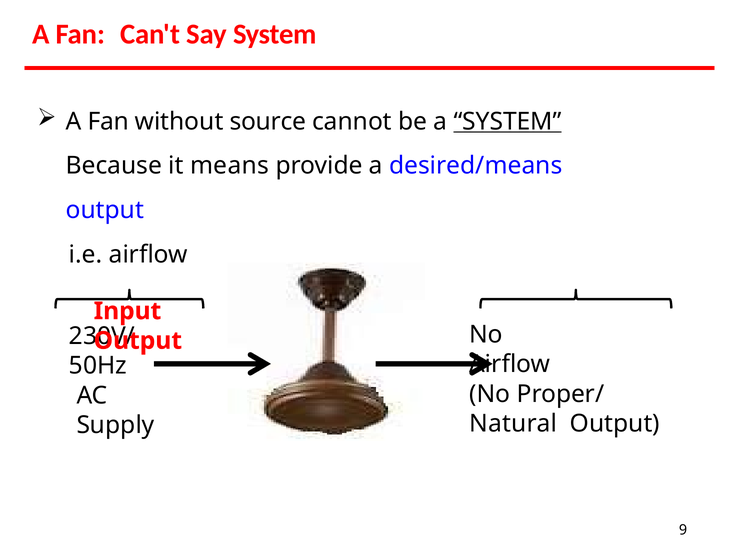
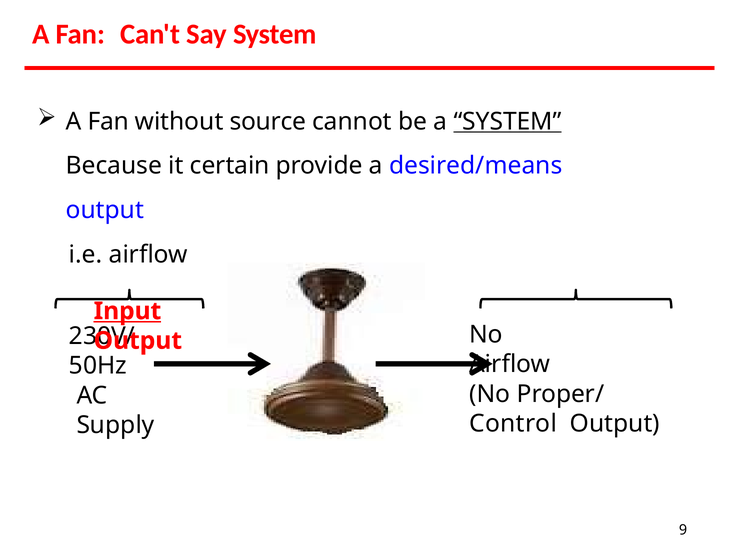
means: means -> certain (230, 166)
Input underline: none -> present (127, 311)
Natural: Natural -> Control (513, 423)
